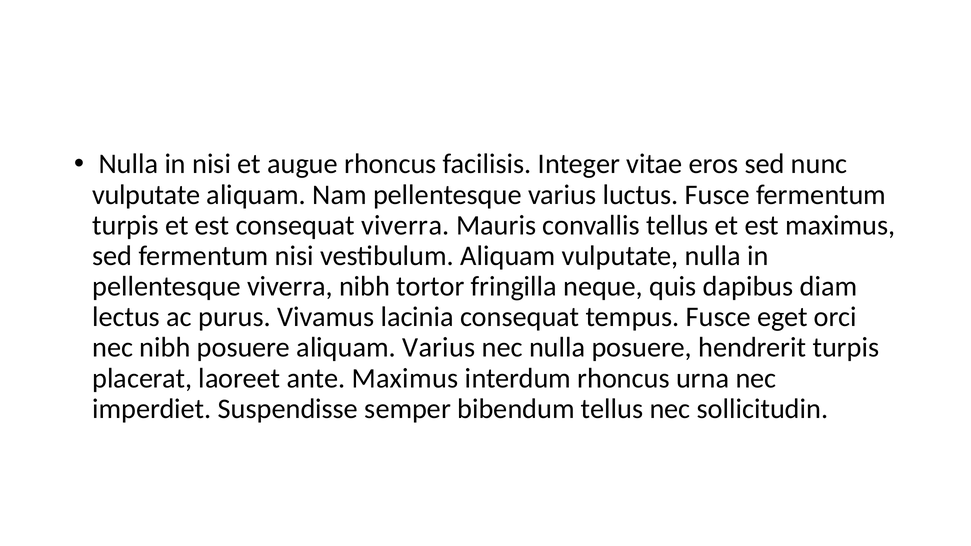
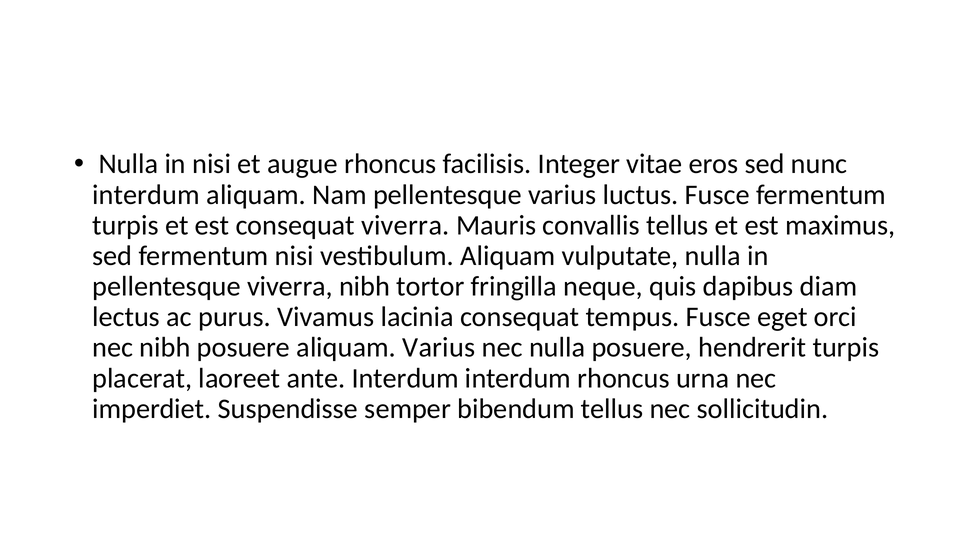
vulputate: vulputate -> interdum (146, 195)
ante Maximus: Maximus -> Interdum (405, 378)
